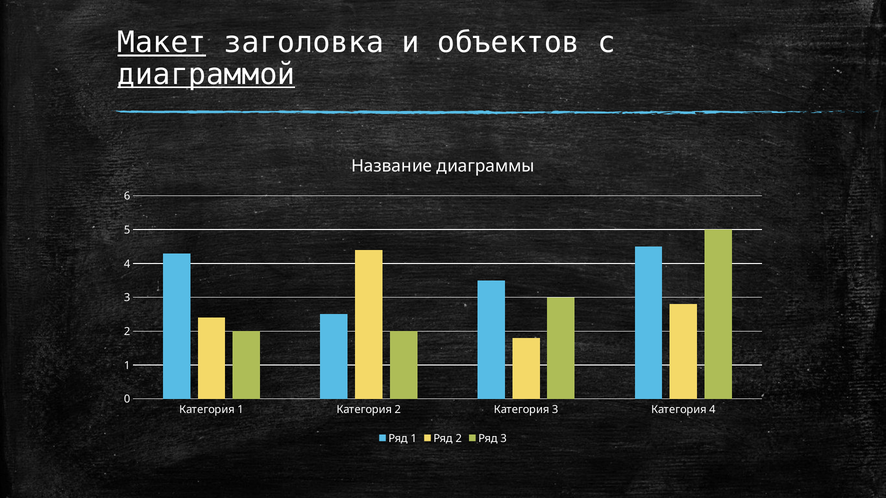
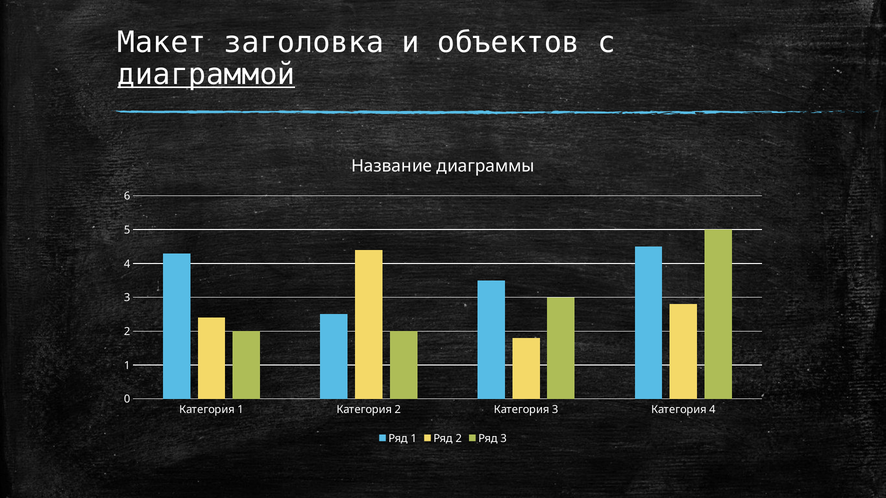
Макет underline: present -> none (162, 43)
